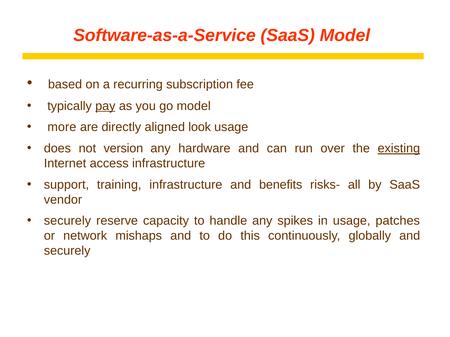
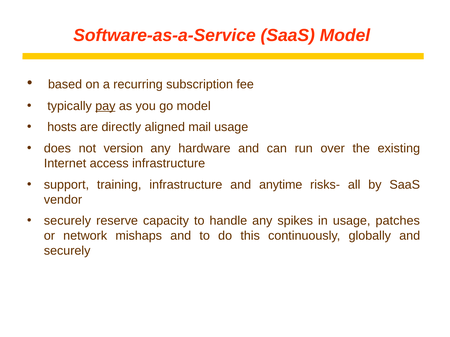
more: more -> hosts (62, 127)
look: look -> mail (200, 127)
existing underline: present -> none (399, 149)
benefits: benefits -> anytime (281, 185)
